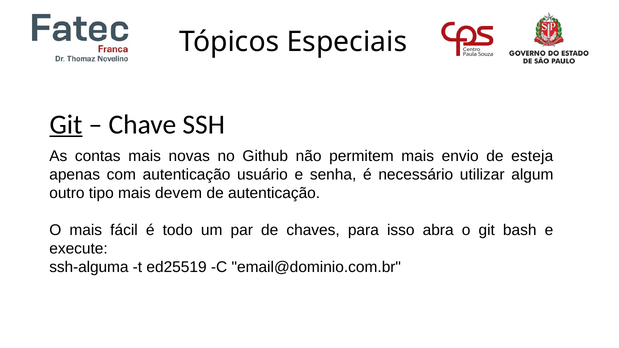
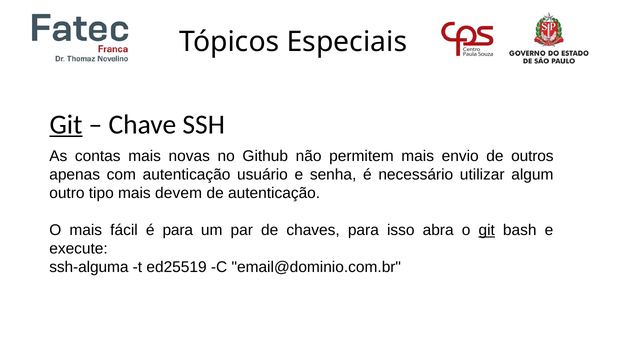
esteja: esteja -> outros (532, 156)
é todo: todo -> para (178, 230)
git underline: none -> present (487, 230)
